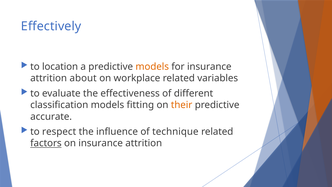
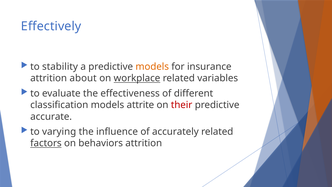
location: location -> stability (60, 67)
workplace underline: none -> present (137, 78)
fitting: fitting -> attrite (140, 105)
their colour: orange -> red (182, 105)
respect: respect -> varying (59, 131)
technique: technique -> accurately (175, 131)
on insurance: insurance -> behaviors (101, 143)
